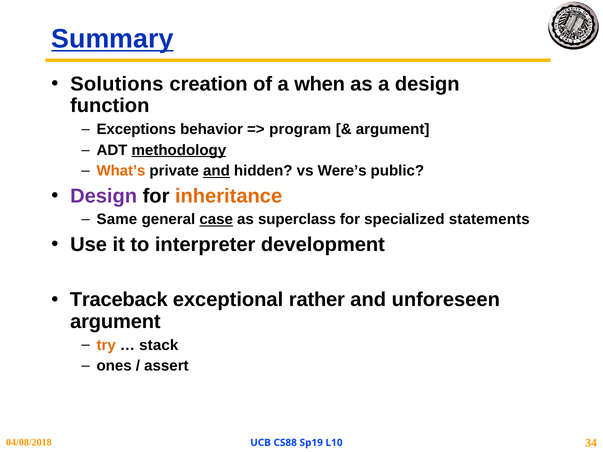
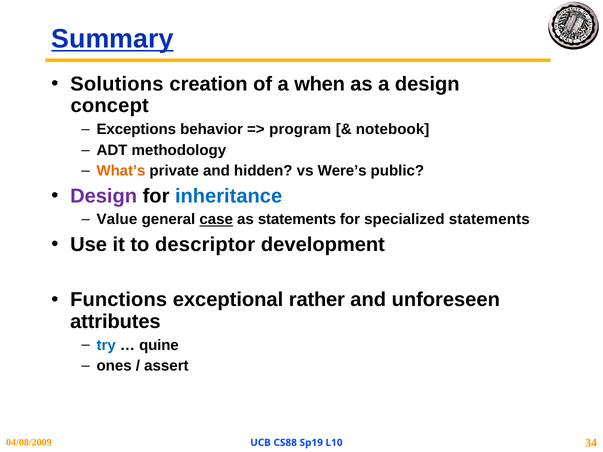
function: function -> concept (110, 106)
argument: argument -> notebook (393, 129)
methodology underline: present -> none (179, 150)
and underline: present -> none (216, 171)
inheritance colour: orange -> blue (229, 196)
Same: Same -> Value (117, 220)
as superclass: superclass -> statements (297, 220)
interpreter: interpreter -> descriptor (205, 245)
Traceback: Traceback -> Functions (119, 300)
argument: argument -> attributes (115, 322)
try colour: orange -> blue (106, 345)
stack: stack -> quine (159, 345)
04/08/2018: 04/08/2018 -> 04/08/2009 (29, 443)
